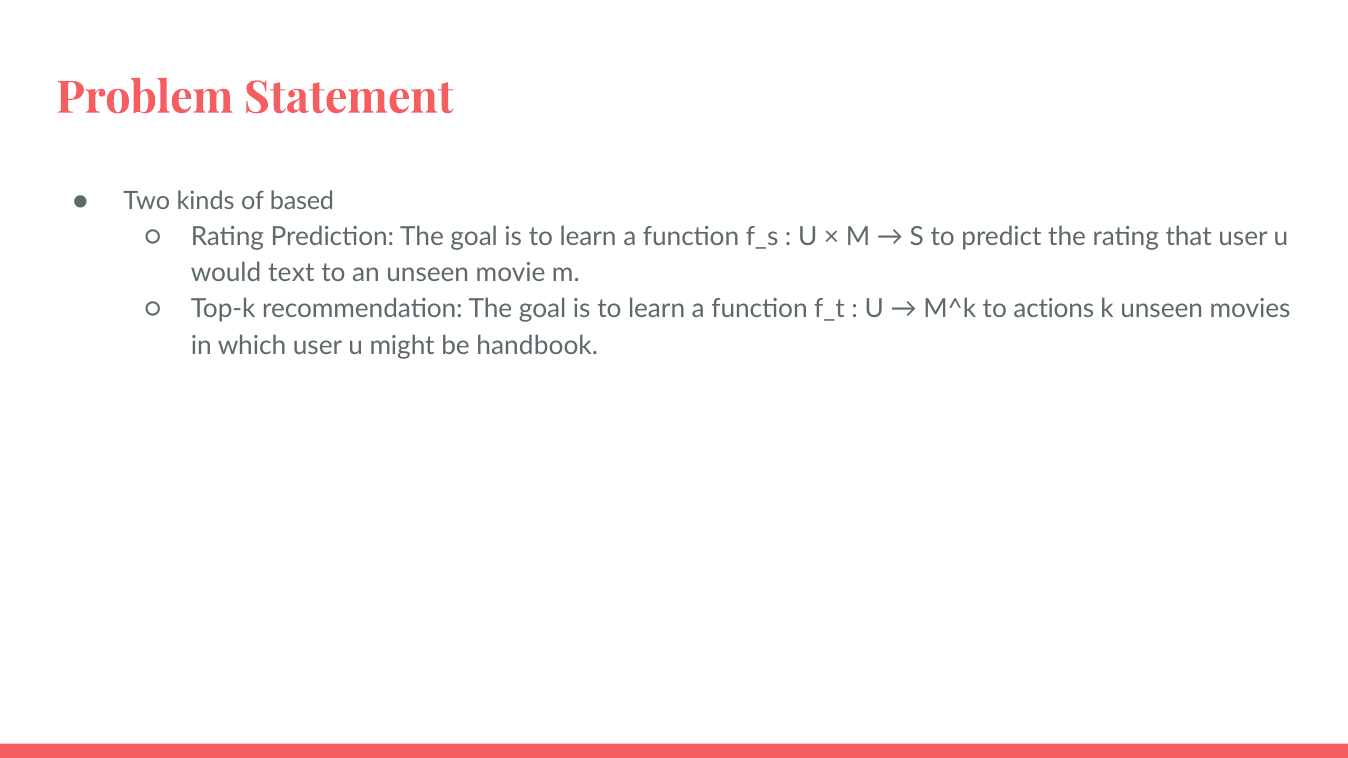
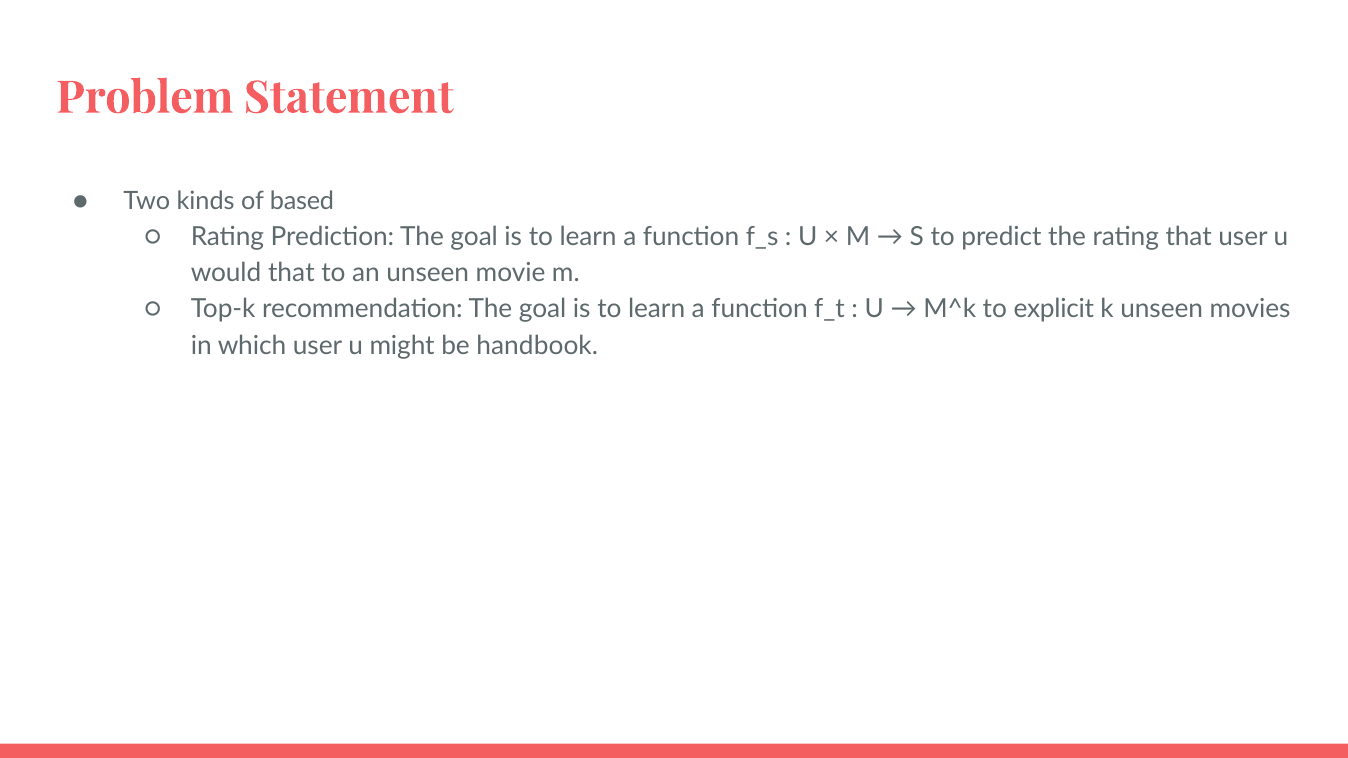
would text: text -> that (291, 273)
actions: actions -> explicit (1054, 309)
